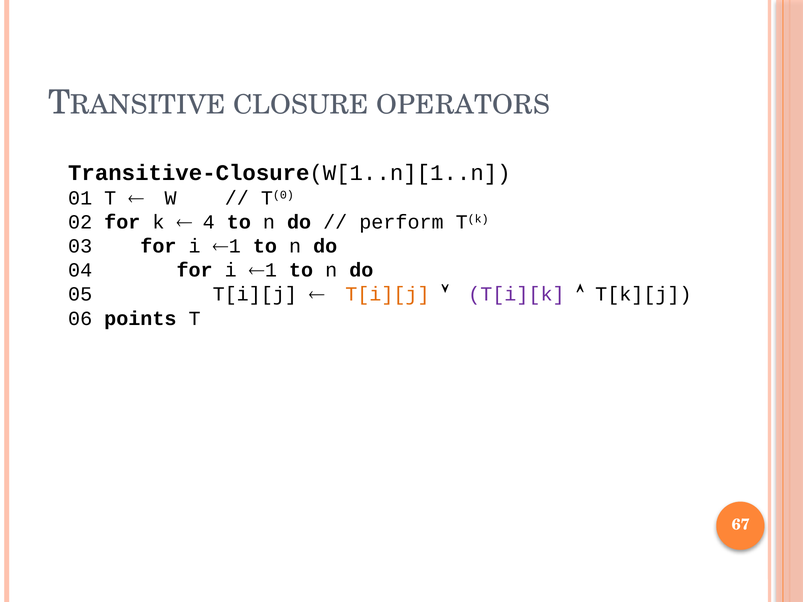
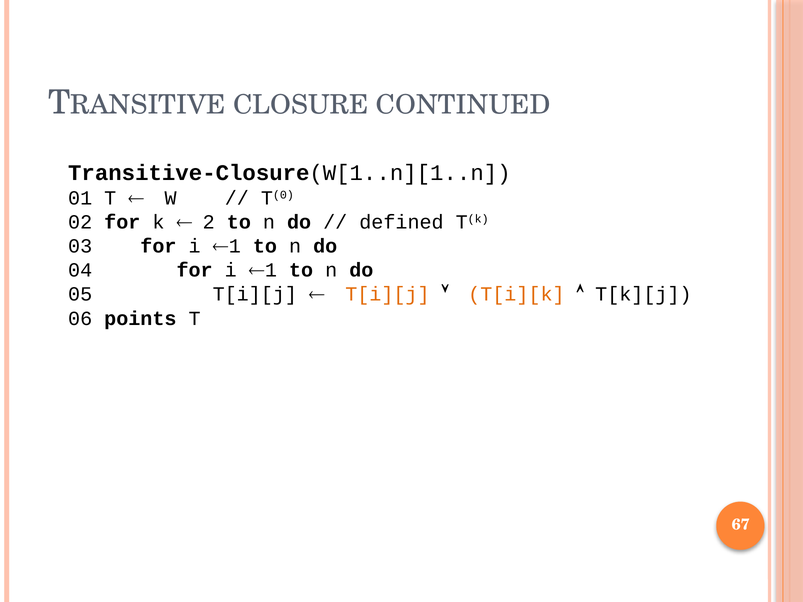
OPERATORS: OPERATORS -> CONTINUED (463, 105)
4: 4 -> 2 (209, 222)
perform: perform -> defined (401, 222)
T[i][k colour: purple -> orange (516, 294)
